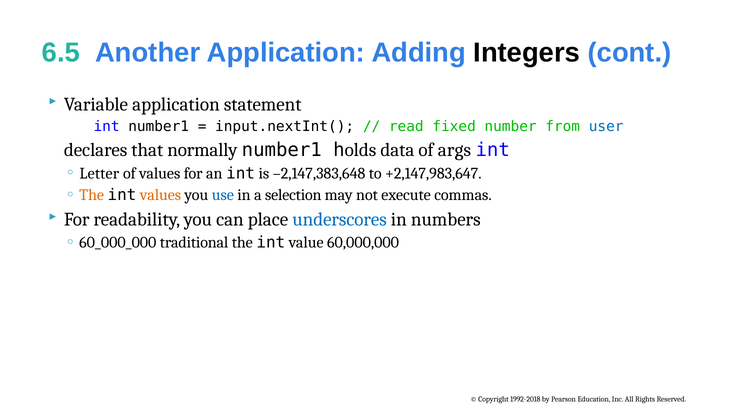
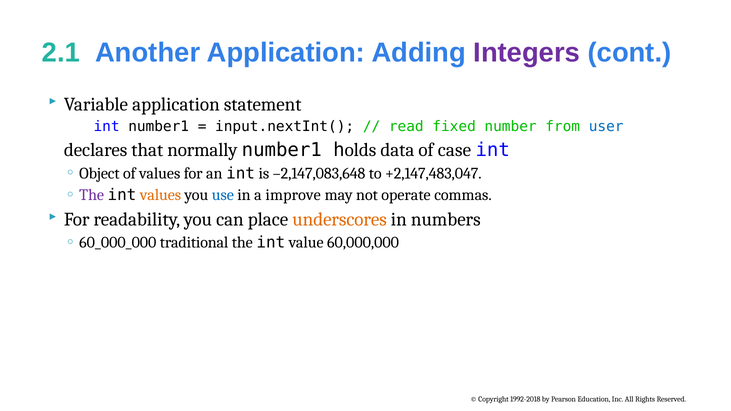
6.5: 6.5 -> 2.1 (61, 53)
Integers colour: black -> purple (527, 53)
args: args -> case (454, 150)
Letter: Letter -> Object (99, 173)
–2,147,383,648: –2,147,383,648 -> –2,147,083,648 (319, 173)
+2,147,983,647: +2,147,983,647 -> +2,147,483,047 (433, 173)
The colour: orange -> purple (92, 195)
selection: selection -> improve (293, 195)
execute: execute -> operate (406, 195)
underscores colour: blue -> orange (340, 219)
